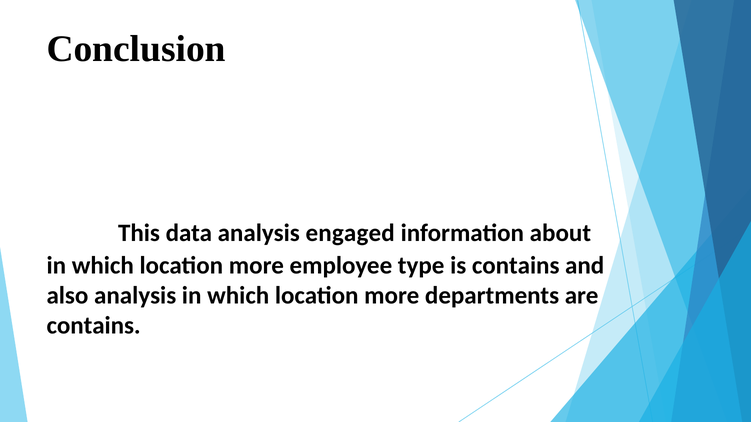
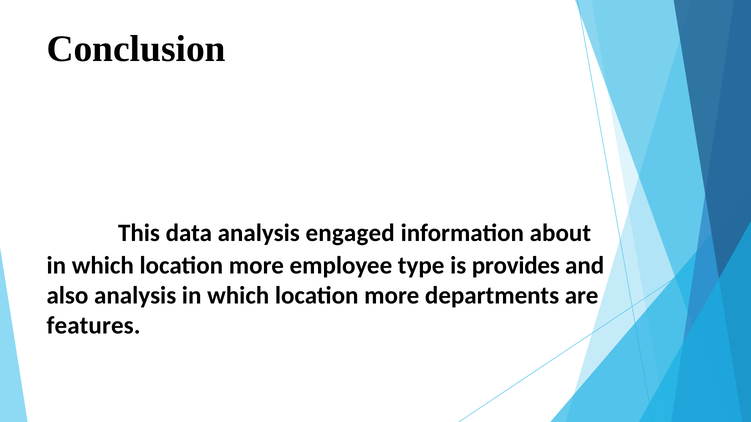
is contains: contains -> provides (516, 266)
contains: contains -> features (94, 326)
